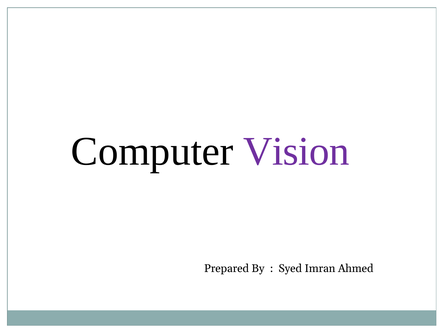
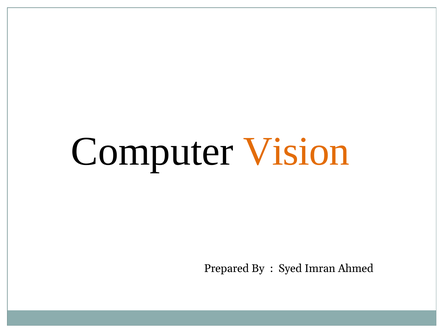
Vision colour: purple -> orange (296, 152)
